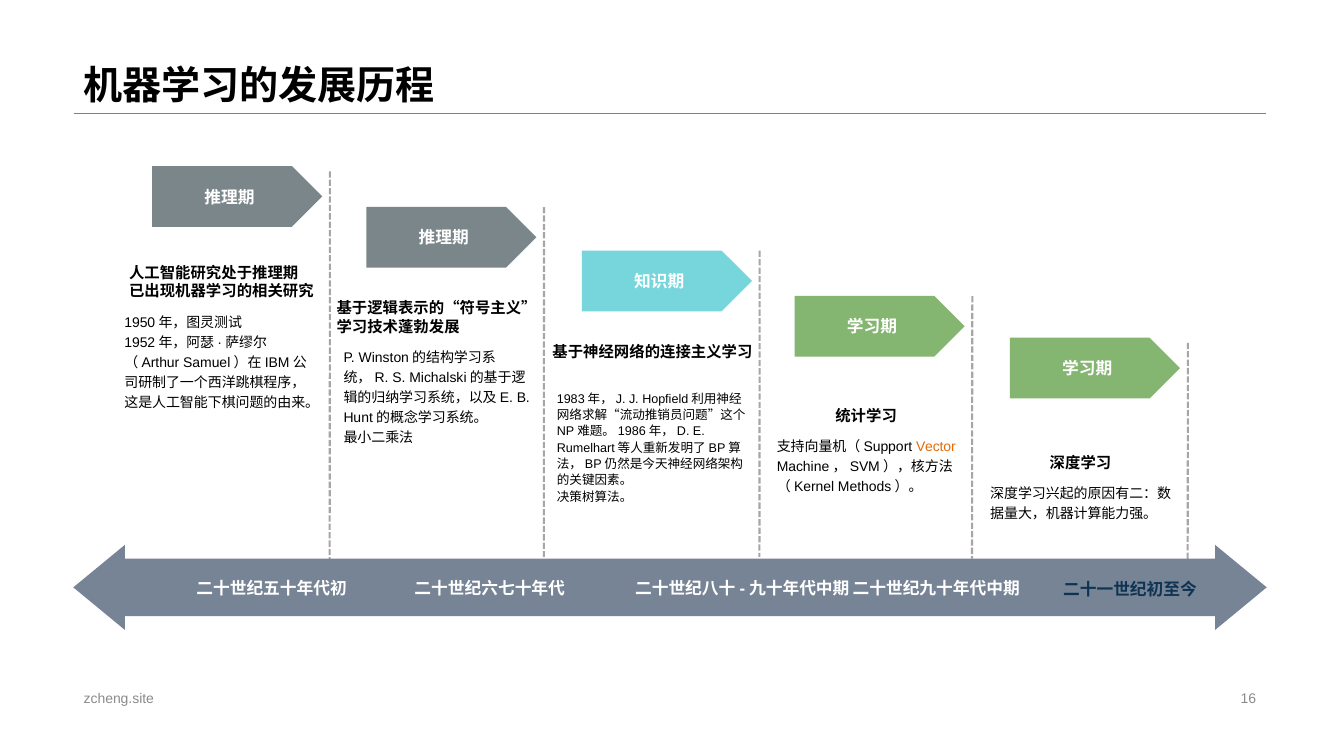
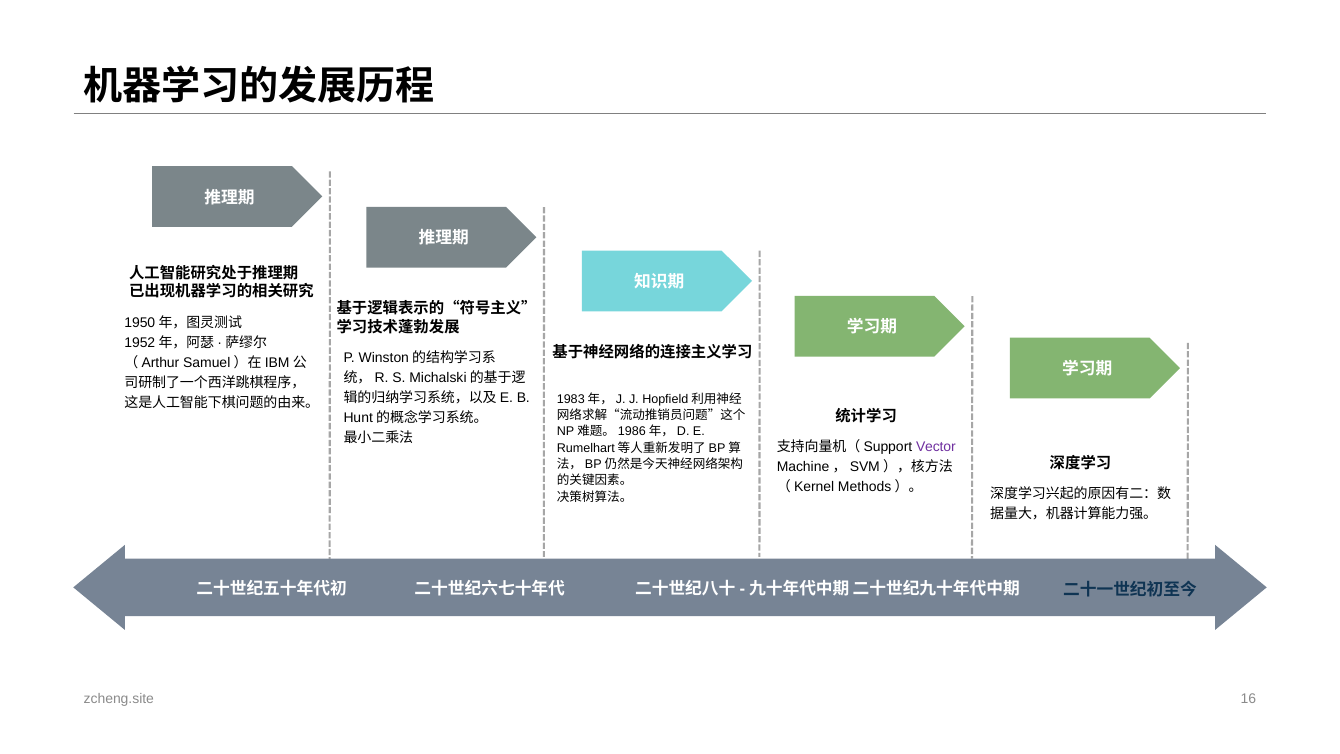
Vector colour: orange -> purple (936, 447)
